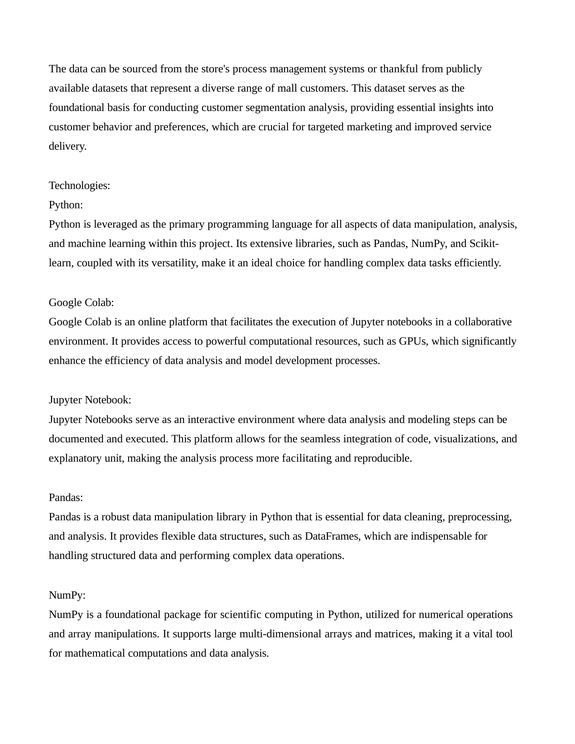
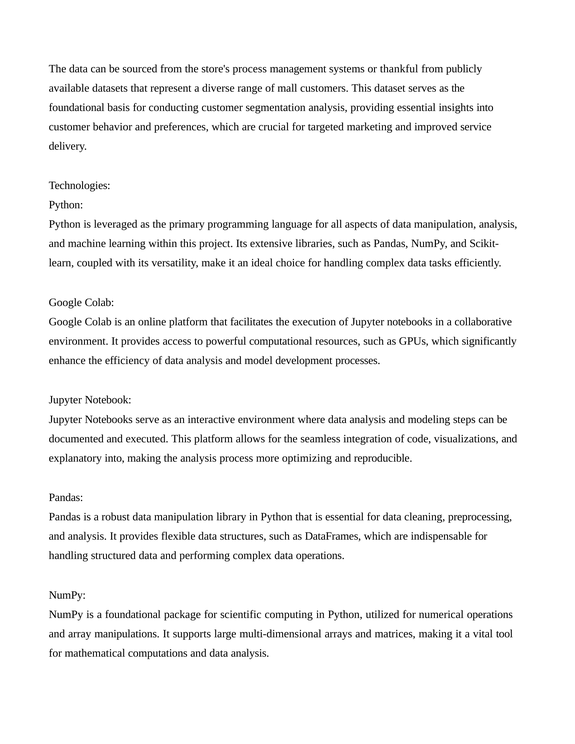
explanatory unit: unit -> into (115, 458)
facilitating: facilitating -> optimizing (307, 458)
